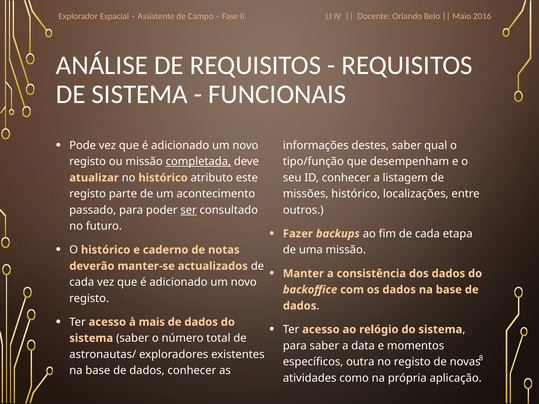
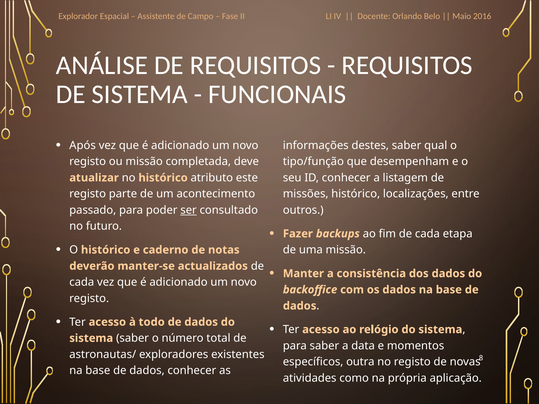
Pode: Pode -> Após (83, 146)
completada underline: present -> none (198, 162)
mais: mais -> todo (152, 322)
